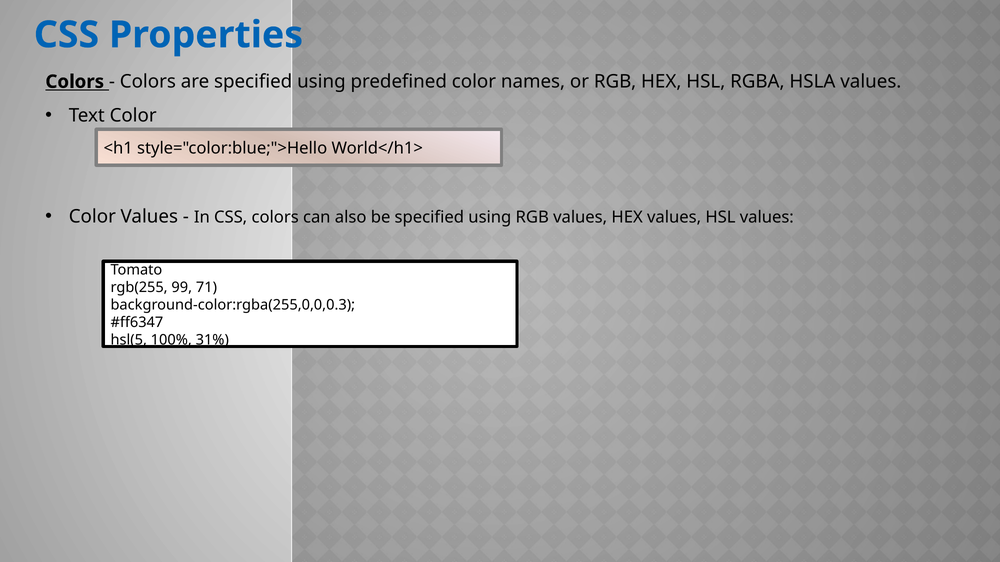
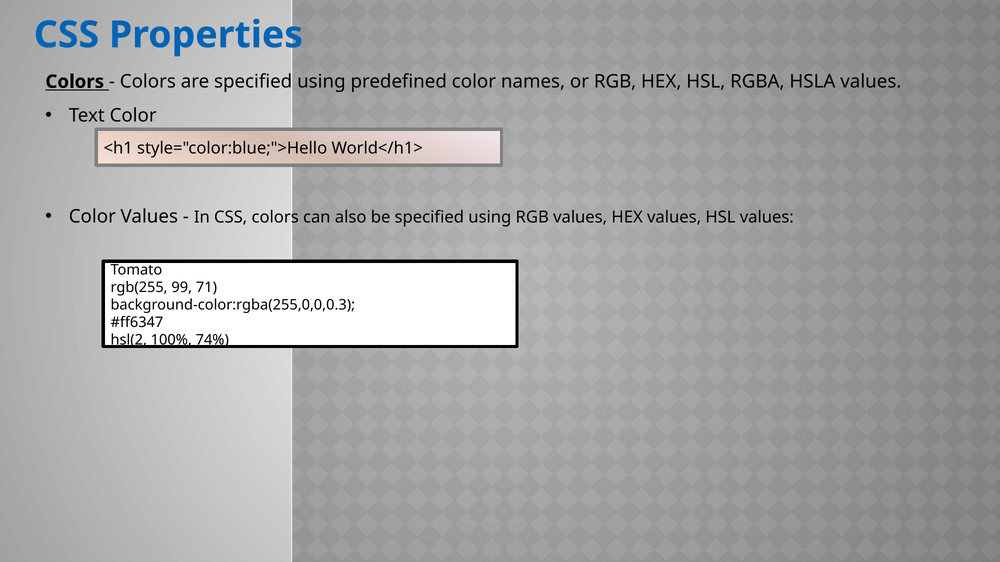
hsl(5: hsl(5 -> hsl(2 (129, 340)
31%: 31% -> 74% (212, 340)
